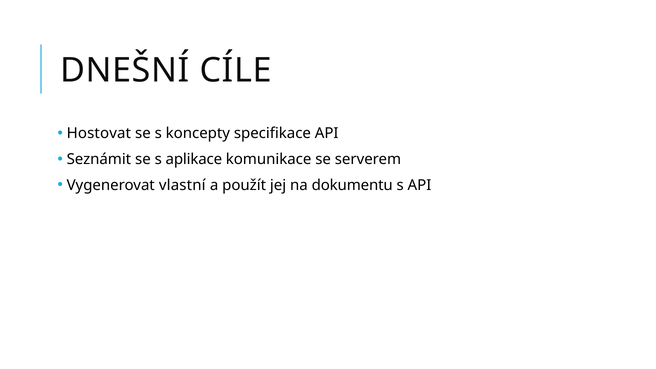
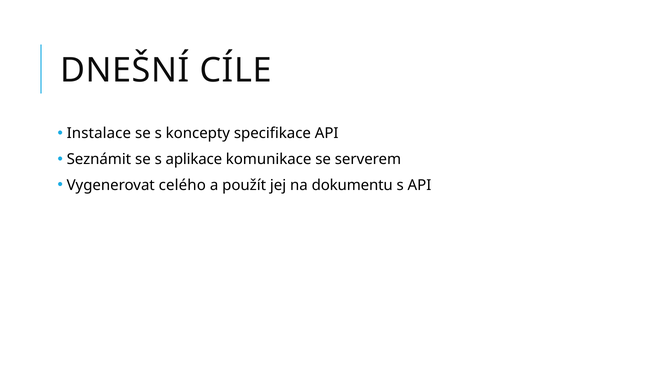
Hostovat: Hostovat -> Instalace (99, 133)
vlastní: vlastní -> celého (182, 185)
